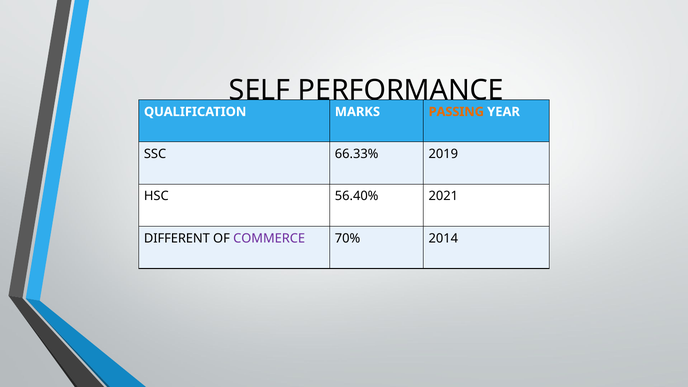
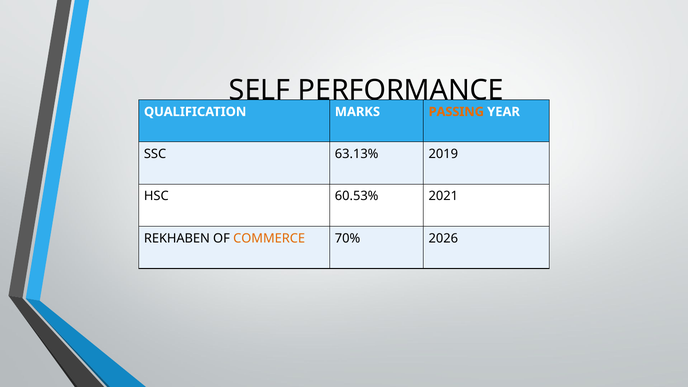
66.33%: 66.33% -> 63.13% (357, 154)
56.40%: 56.40% -> 60.53% (357, 196)
DIFFERENT: DIFFERENT -> REKHABEN (177, 238)
COMMERCE colour: purple -> orange (269, 238)
2014: 2014 -> 2026 (443, 238)
